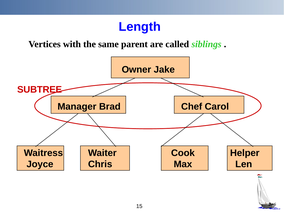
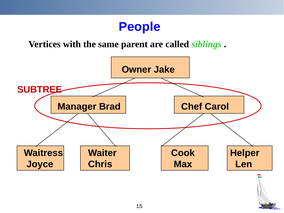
Length: Length -> People (140, 27)
